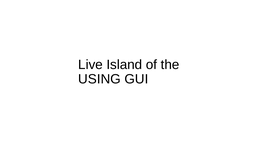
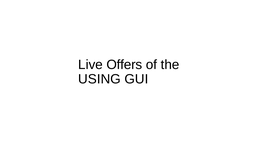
Island: Island -> Offers (124, 65)
